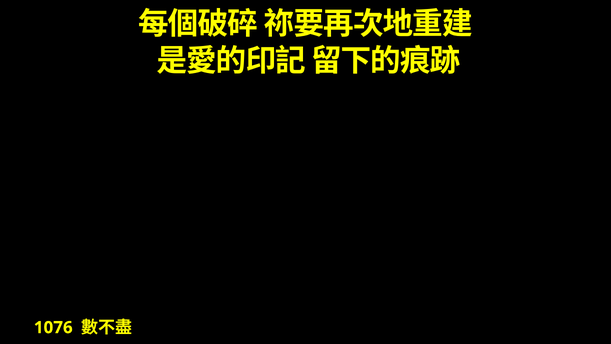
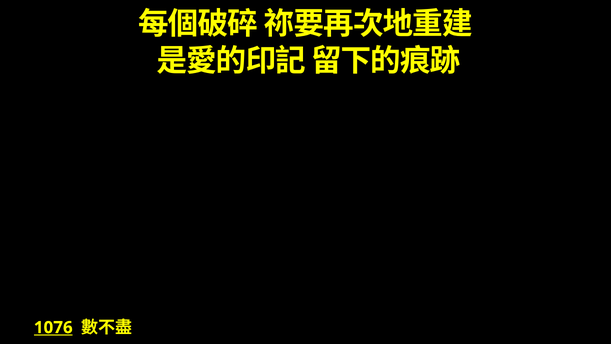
1076 underline: none -> present (53, 327)
